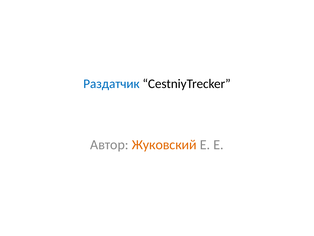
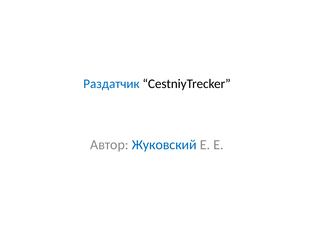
Жуковский colour: orange -> blue (164, 144)
